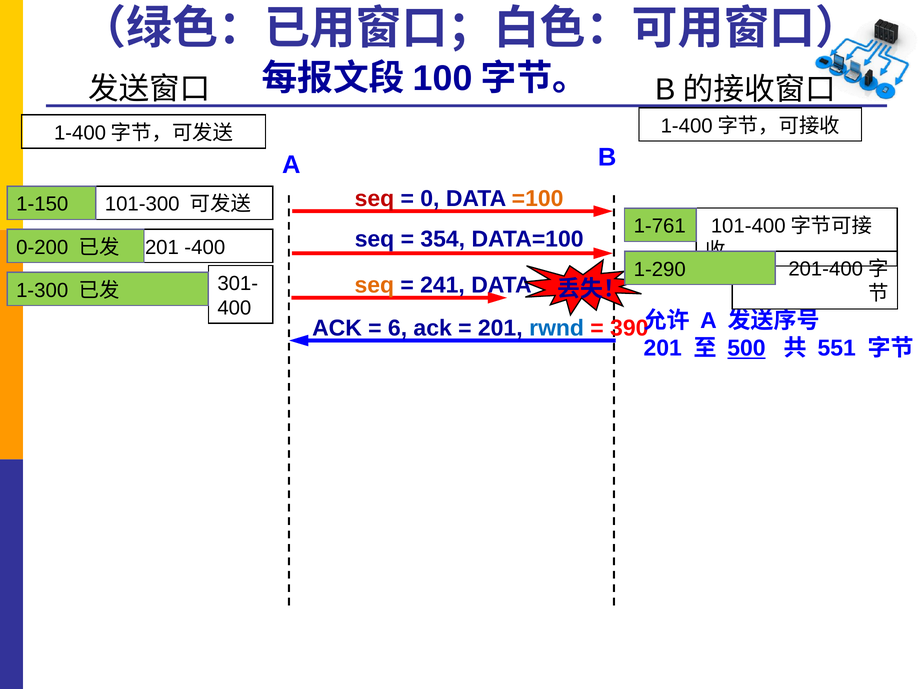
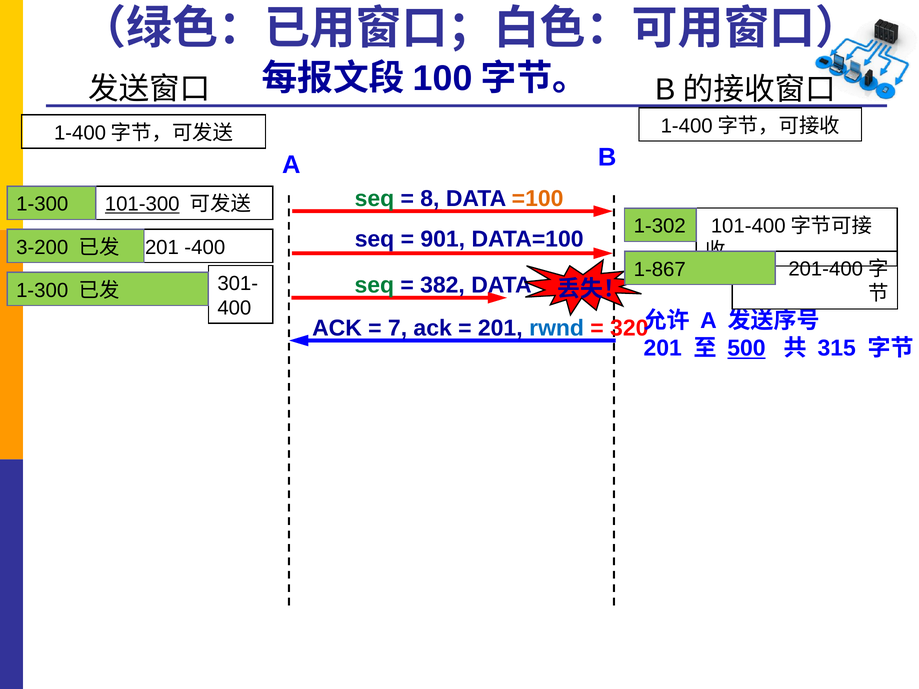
seq colour: red -> green (374, 199)
0: 0 -> 8 (430, 199)
1-150: 1-150 -> 1-300 (42, 204)
101-300 underline: none -> present (142, 204)
1-761: 1-761 -> 1-302 (660, 226)
354: 354 -> 901 (443, 239)
0-200: 0-200 -> 3-200 (42, 247)
1-290: 1-290 -> 1-867 (660, 269)
seq colour: orange -> green (374, 285)
241: 241 -> 382 (443, 285)
6: 6 -> 7 (398, 328)
390: 390 -> 320 (629, 328)
551: 551 -> 315 (837, 348)
